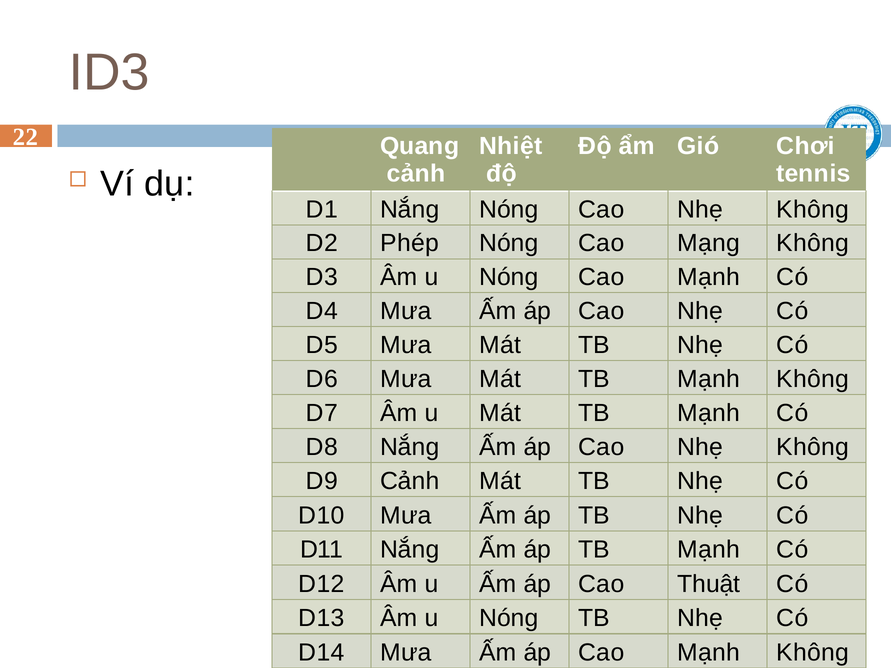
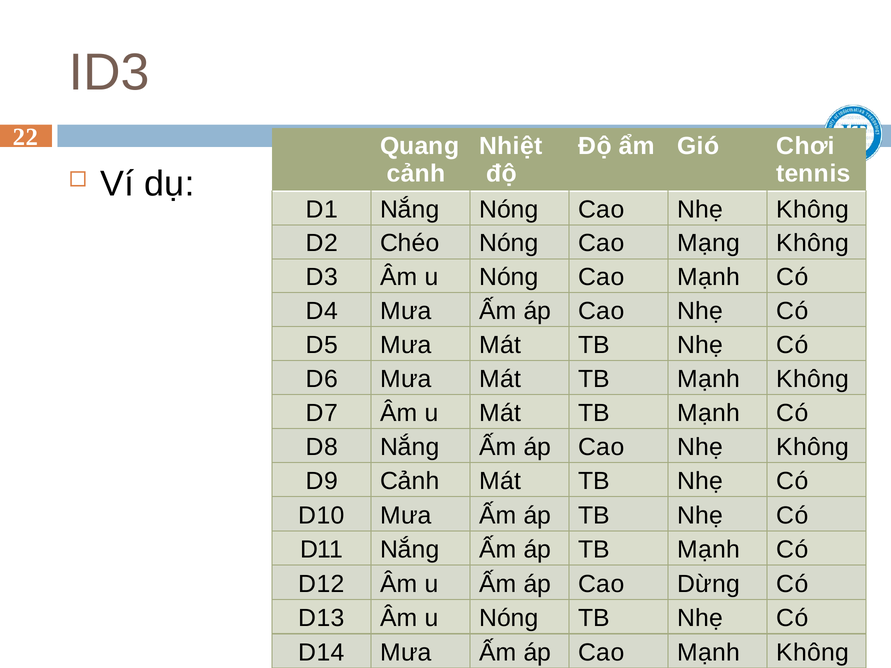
Phép: Phép -> Chéo (410, 243)
Thuật: Thuật -> Dừng (709, 584)
